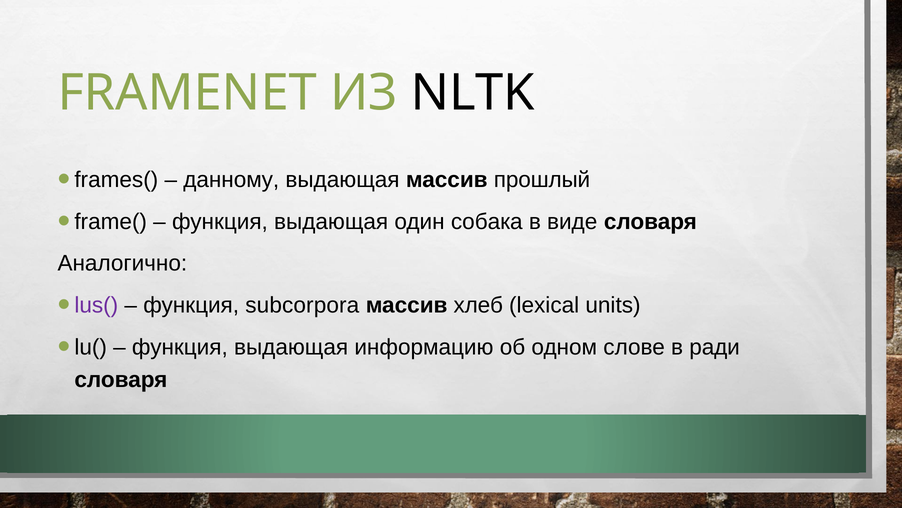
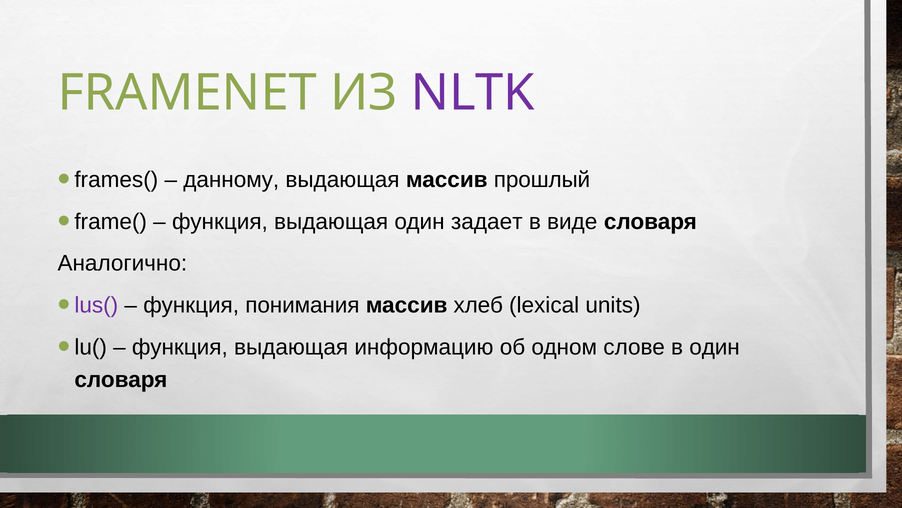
NLTK colour: black -> purple (473, 93)
собака: собака -> задает (487, 221)
subcorpora: subcorpora -> понимания (302, 305)
в ради: ради -> один (715, 347)
